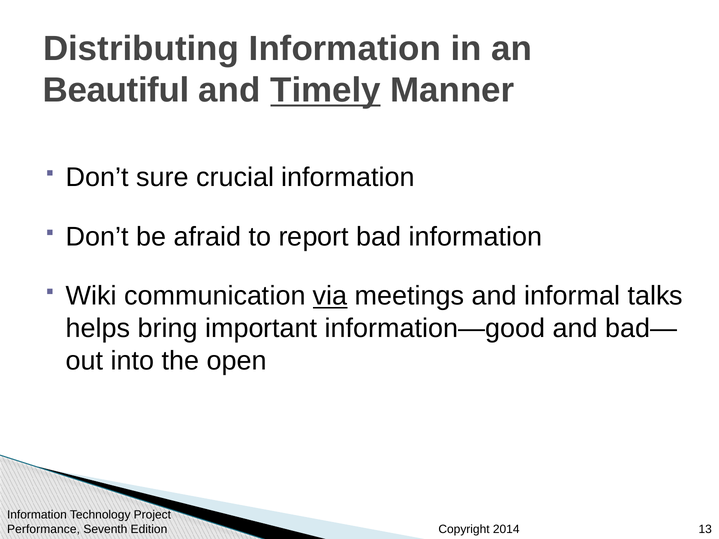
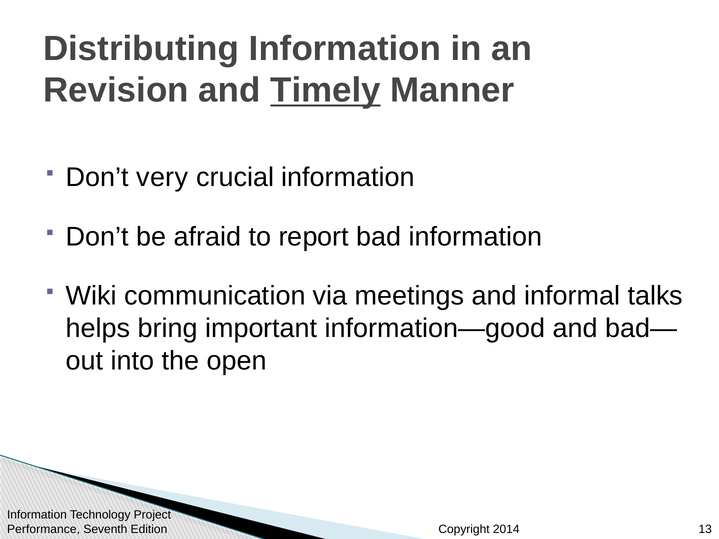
Beautiful: Beautiful -> Revision (116, 90)
sure: sure -> very (162, 177)
via underline: present -> none (330, 296)
